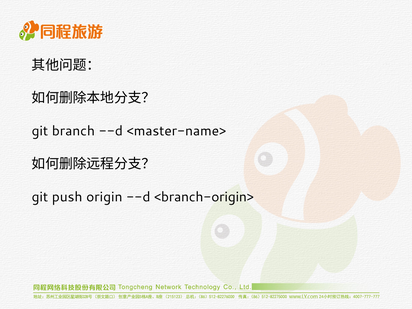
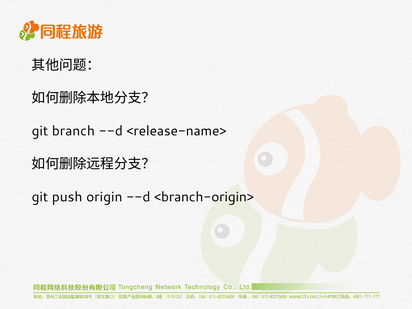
<master-name>: <master-name> -> <release-name> (176, 131)
